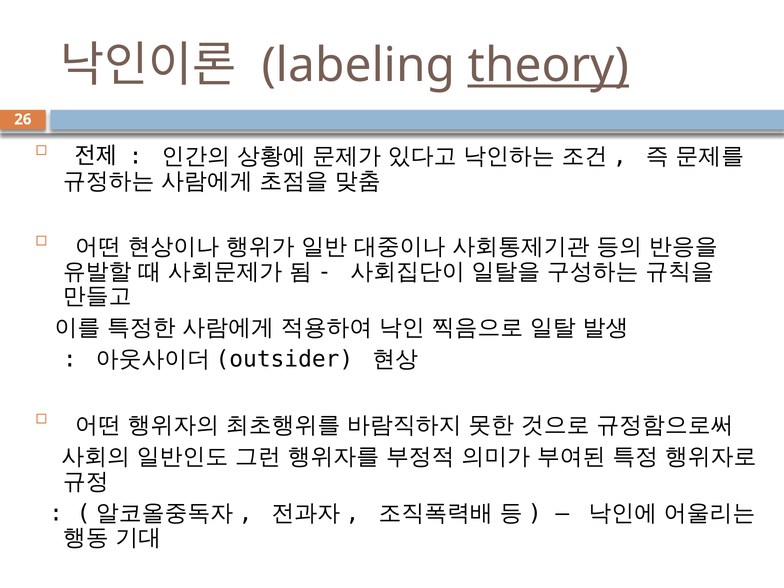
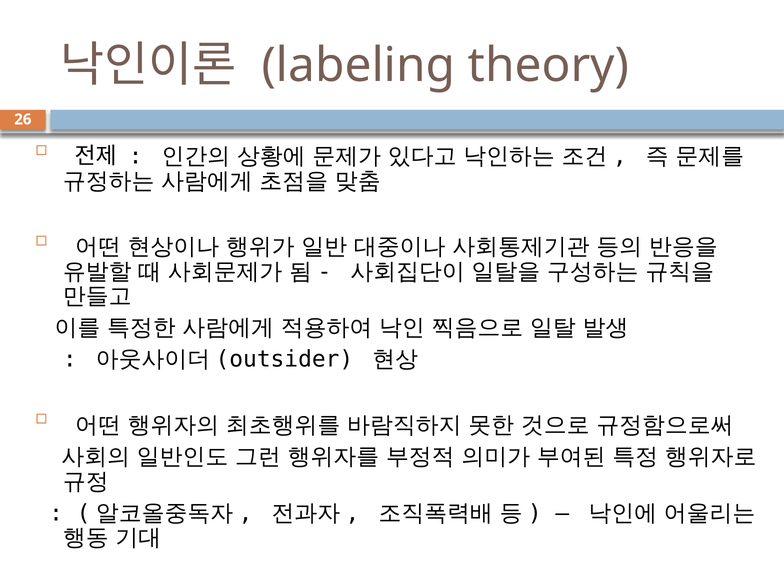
theory underline: present -> none (548, 65)
